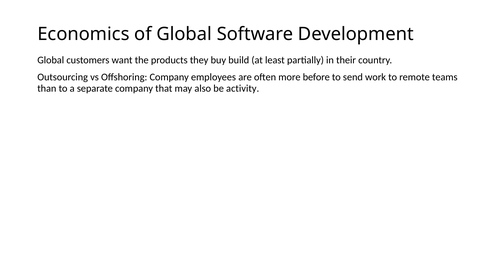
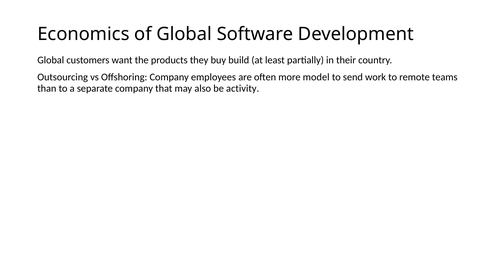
before: before -> model (316, 77)
